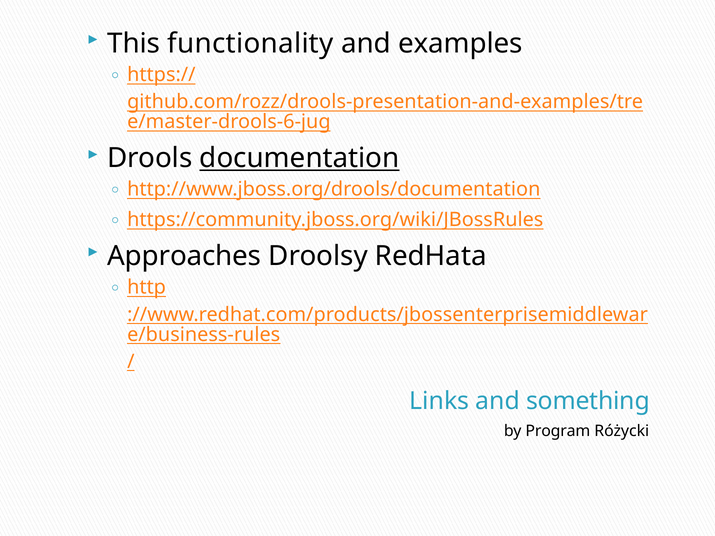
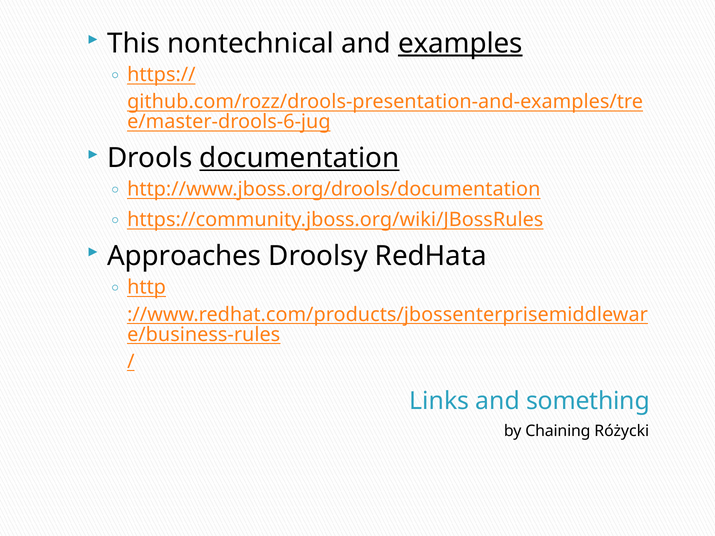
functionality: functionality -> nontechnical (251, 44)
examples underline: none -> present (460, 44)
Program: Program -> Chaining (558, 431)
